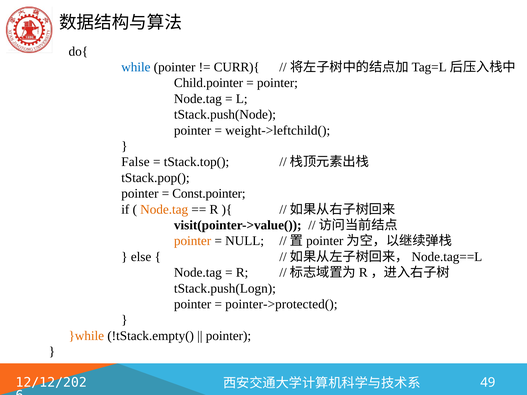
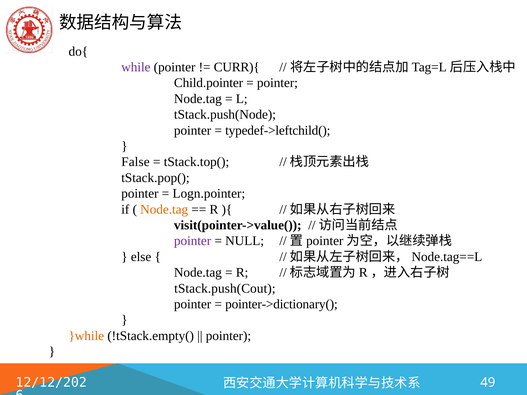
while colour: blue -> purple (136, 67)
weight->leftchild(: weight->leftchild( -> typedef->leftchild( (278, 130)
Const.pointer: Const.pointer -> Logn.pointer (209, 194)
pointer colour: orange -> purple (193, 241)
tStack.push(Logn: tStack.push(Logn -> tStack.push(Cout (225, 289)
pointer->protected(: pointer->protected( -> pointer->dictionary( (281, 304)
